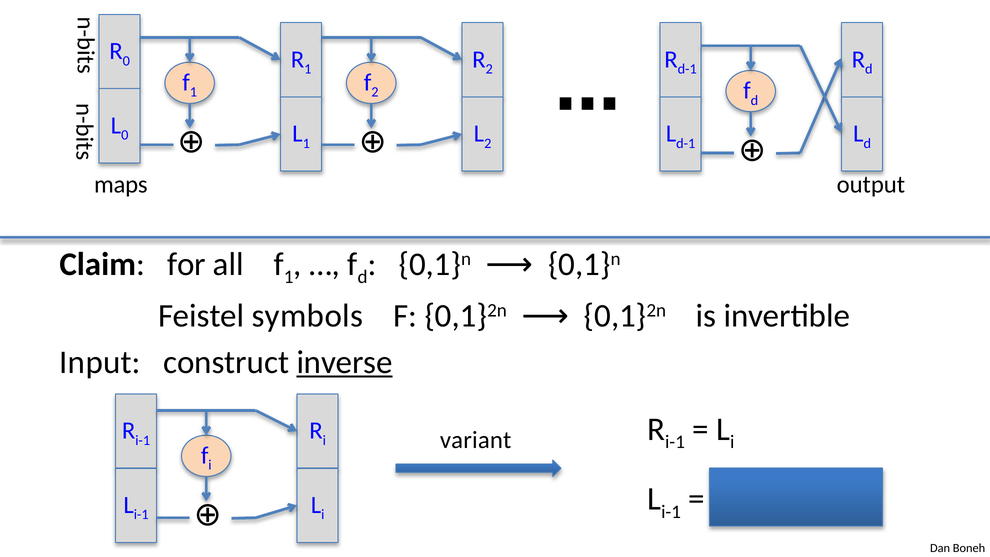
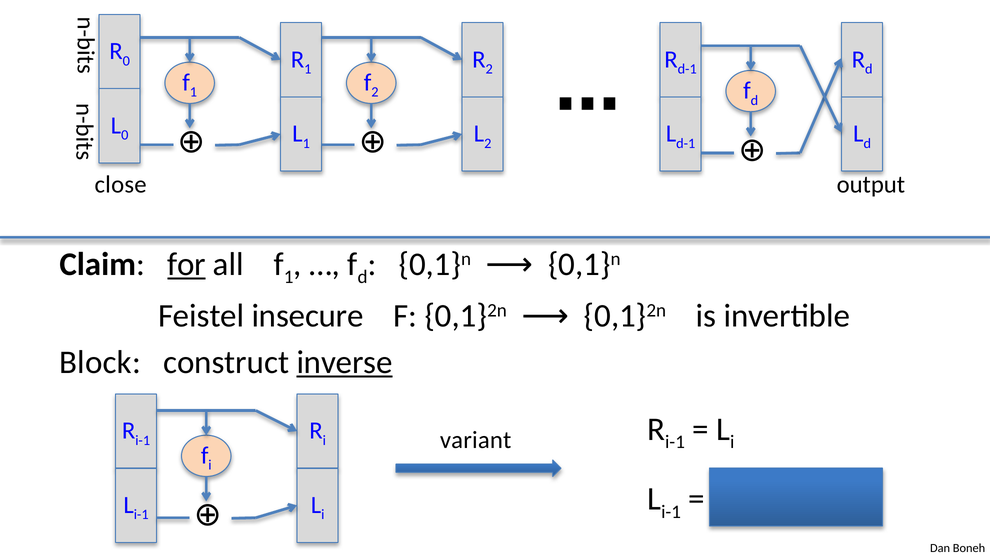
maps: maps -> close (121, 184)
for underline: none -> present (187, 264)
symbols: symbols -> insecure (308, 316)
Input: Input -> Block (100, 362)
